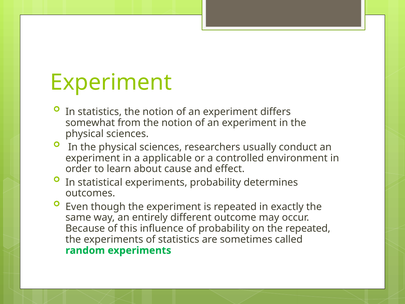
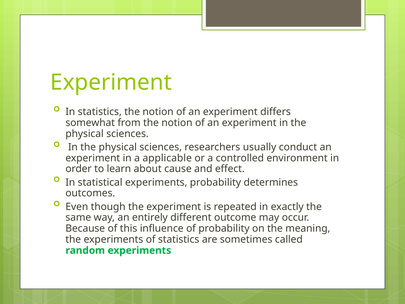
the repeated: repeated -> meaning (308, 228)
